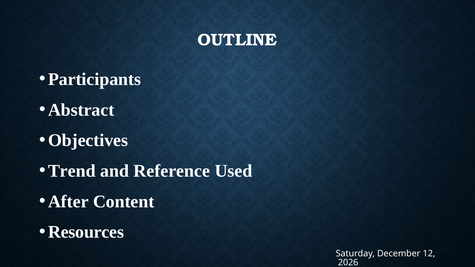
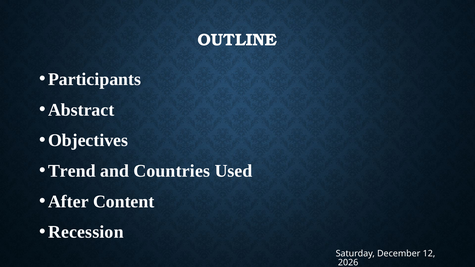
Reference: Reference -> Countries (172, 171)
Resources: Resources -> Recession (86, 232)
